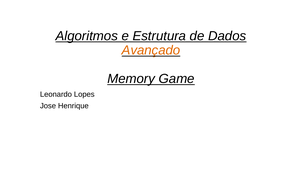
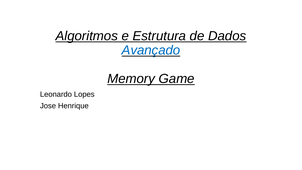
Avançado colour: orange -> blue (151, 50)
